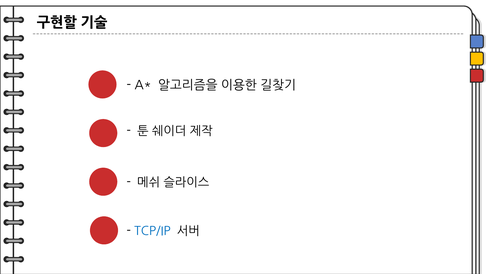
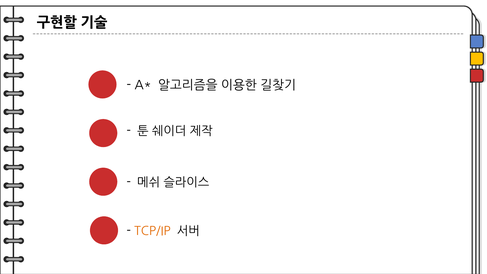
TCP/IP colour: blue -> orange (152, 231)
